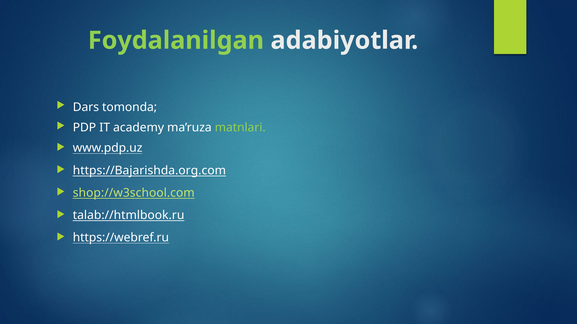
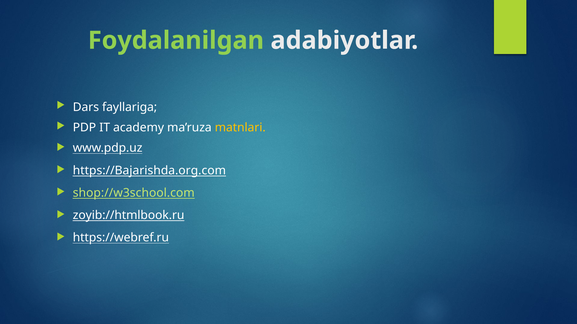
tomonda: tomonda -> fayllariga (130, 107)
matnlari colour: light green -> yellow (240, 128)
talab://htmlbook.ru: talab://htmlbook.ru -> zoyib://htmlbook.ru (129, 216)
